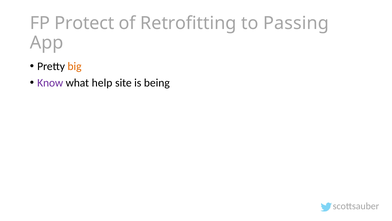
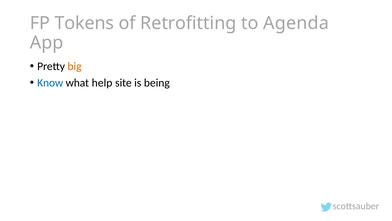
Protect: Protect -> Tokens (84, 23)
Passing: Passing -> Agenda (296, 23)
Know colour: purple -> blue (50, 83)
